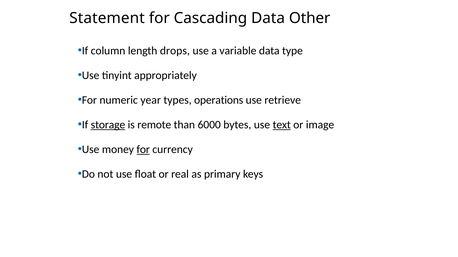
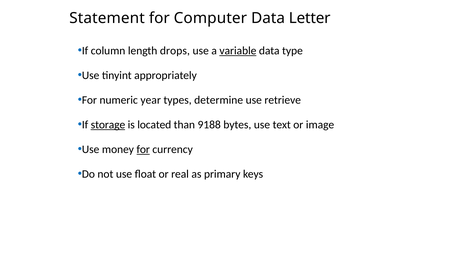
Cascading: Cascading -> Computer (210, 18)
Other: Other -> Letter (310, 18)
variable underline: none -> present (238, 51)
operations: operations -> determine (219, 100)
remote: remote -> located (154, 125)
6000: 6000 -> 9188 (209, 125)
text underline: present -> none (282, 125)
